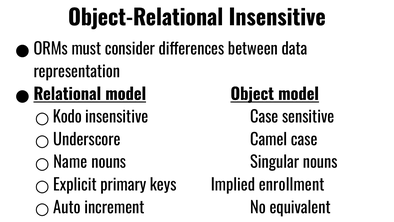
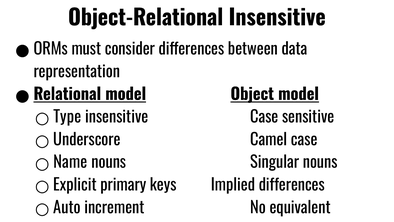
Kodo: Kodo -> Type (67, 117)
Implied enrollment: enrollment -> differences (292, 185)
